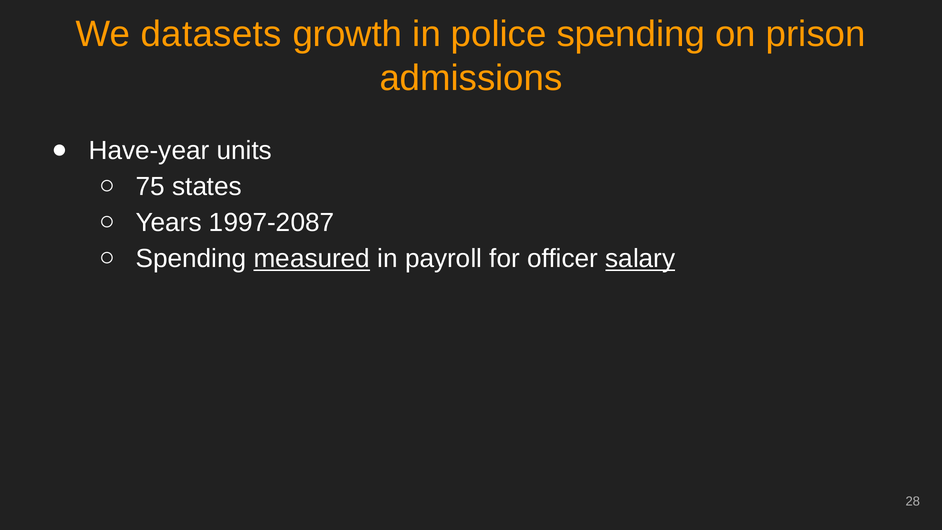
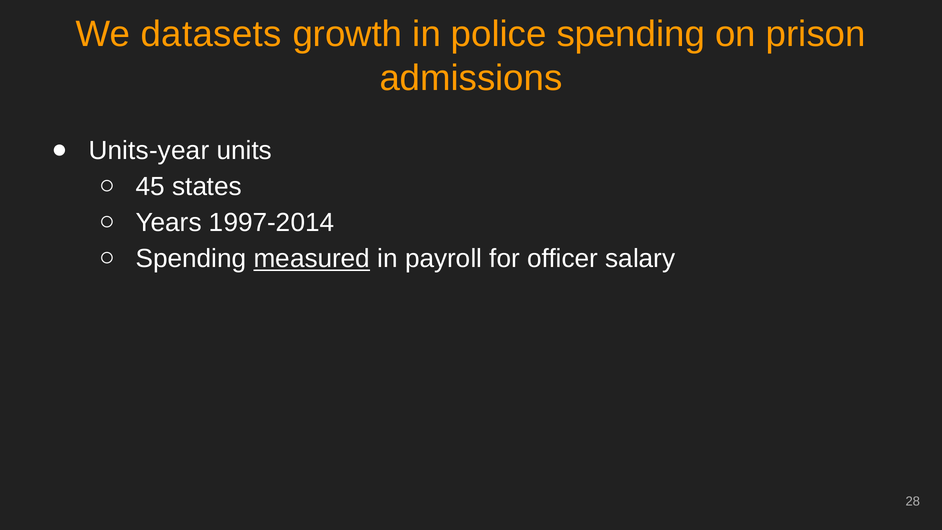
Have-year: Have-year -> Units-year (149, 150)
75: 75 -> 45 (150, 187)
1997-2087: 1997-2087 -> 1997-2014 (272, 223)
salary underline: present -> none (640, 259)
